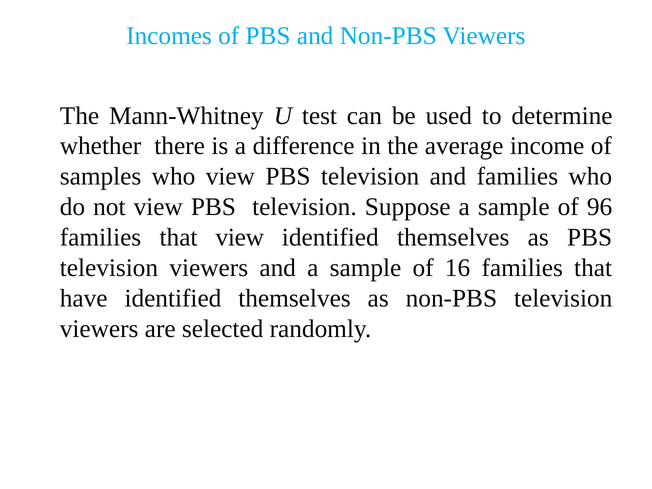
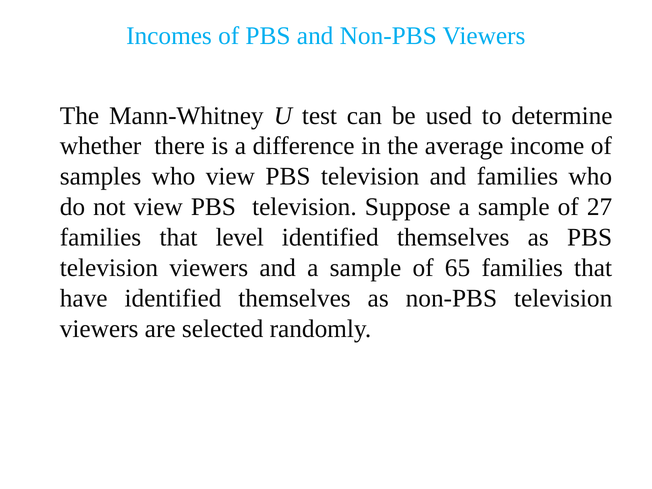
96: 96 -> 27 (600, 207)
that view: view -> level (240, 237)
16: 16 -> 65 (458, 268)
